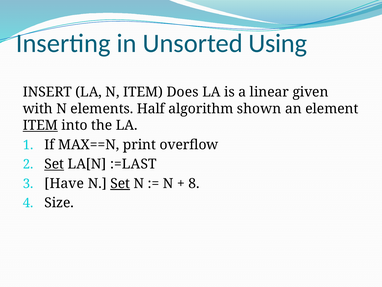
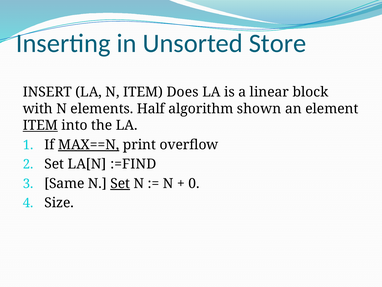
Using: Using -> Store (278, 43)
given: given -> block (310, 92)
MAX==N underline: none -> present (89, 145)
Set underline: present -> none (54, 164)
:=LAST: :=LAST -> :=FIND (133, 164)
Have: Have -> Same (64, 183)
8: 8 -> 0 (194, 183)
